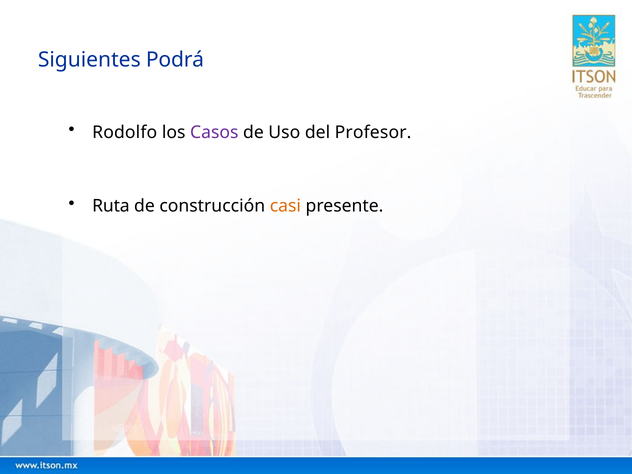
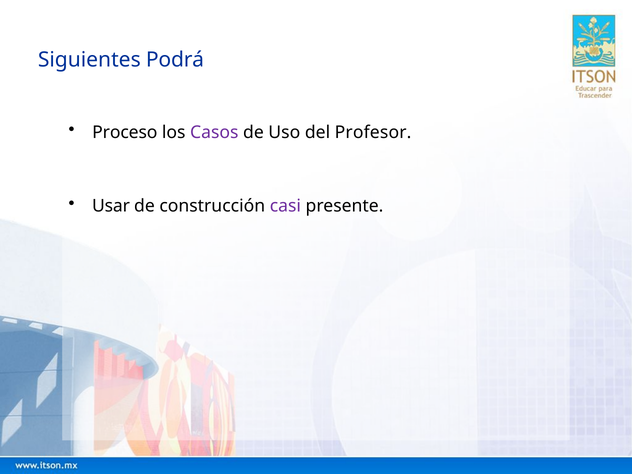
Rodolfo: Rodolfo -> Proceso (125, 132)
Ruta: Ruta -> Usar (111, 206)
casi colour: orange -> purple (285, 206)
